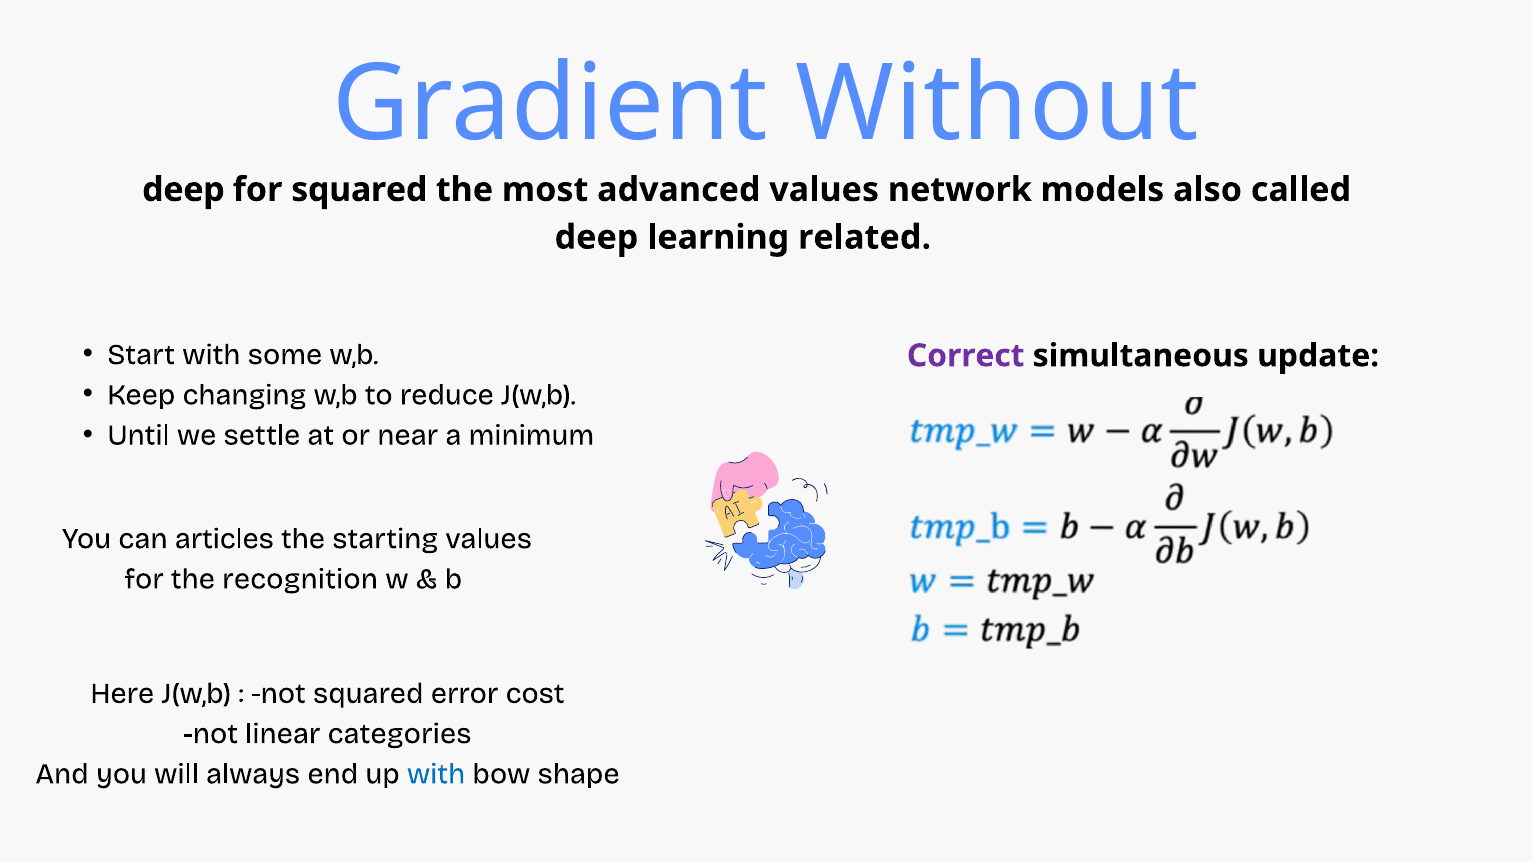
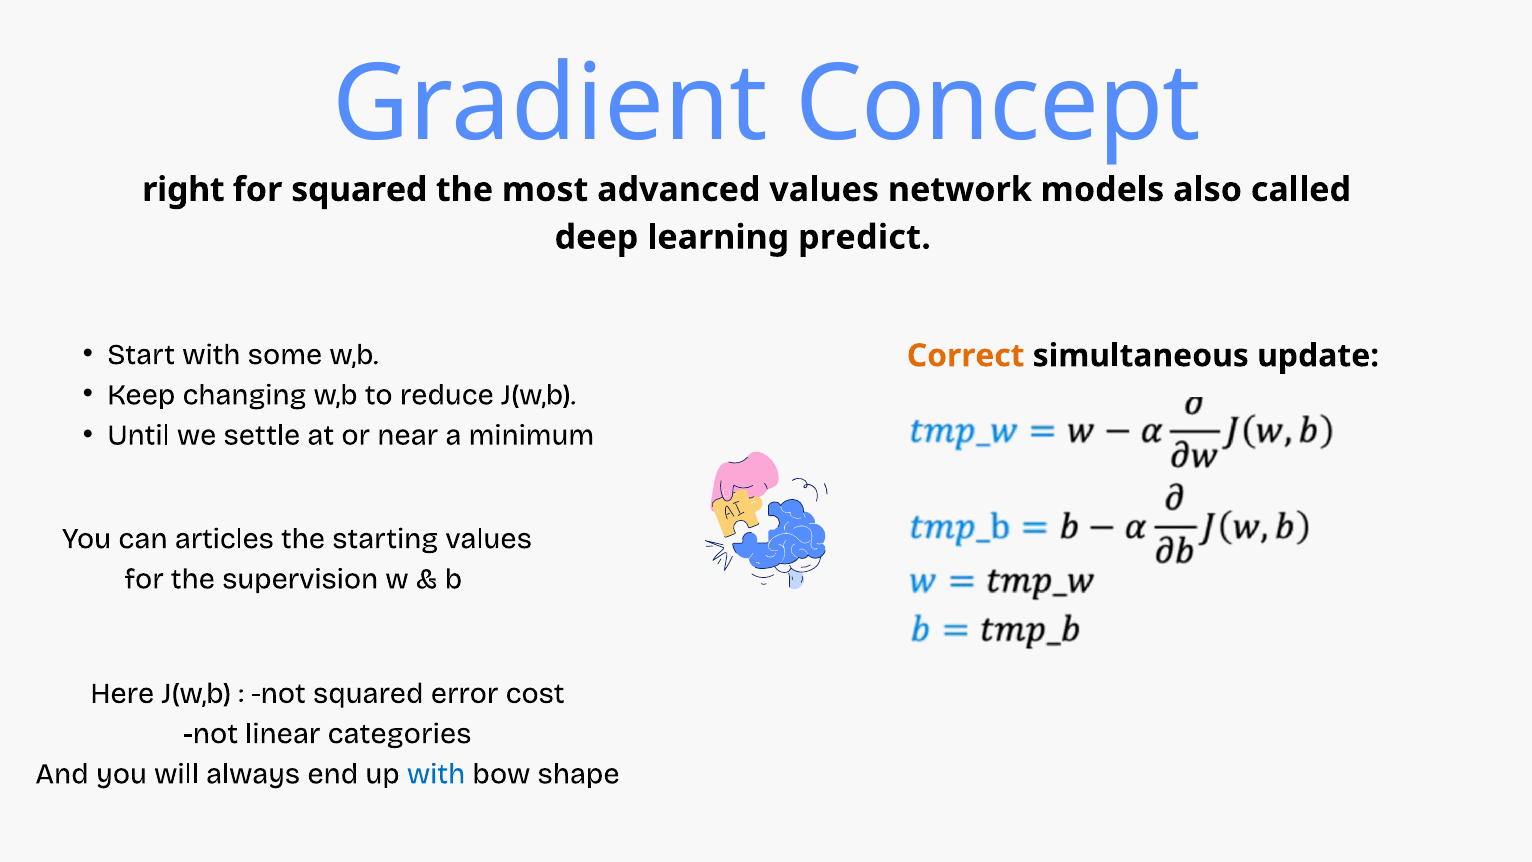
Without: Without -> Concept (998, 105)
deep: deep -> right (183, 190)
related: related -> predict (864, 237)
Correct colour: purple -> orange (966, 356)
recognition: recognition -> supervision (300, 579)
